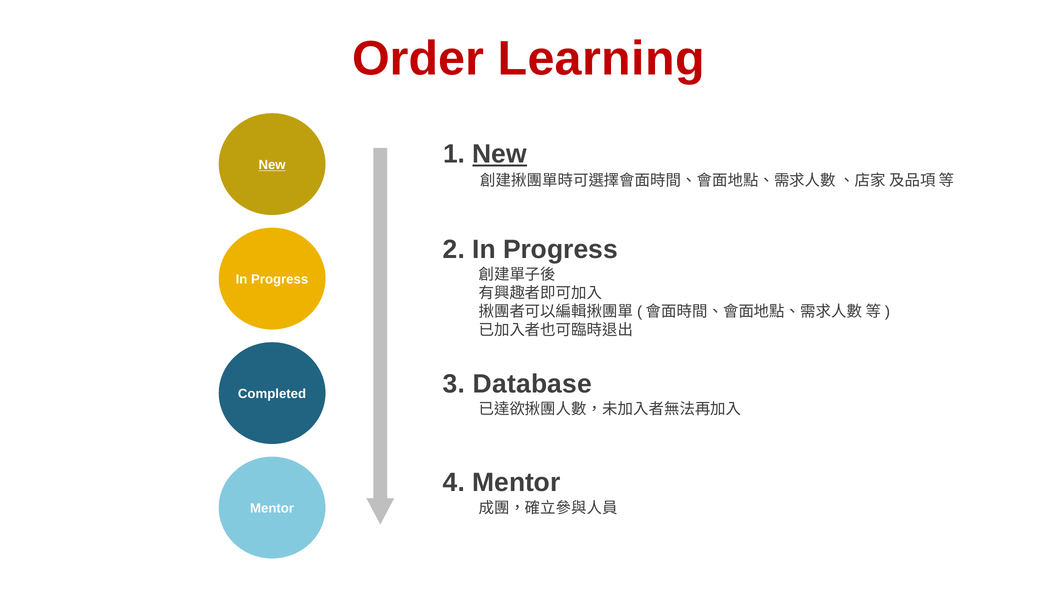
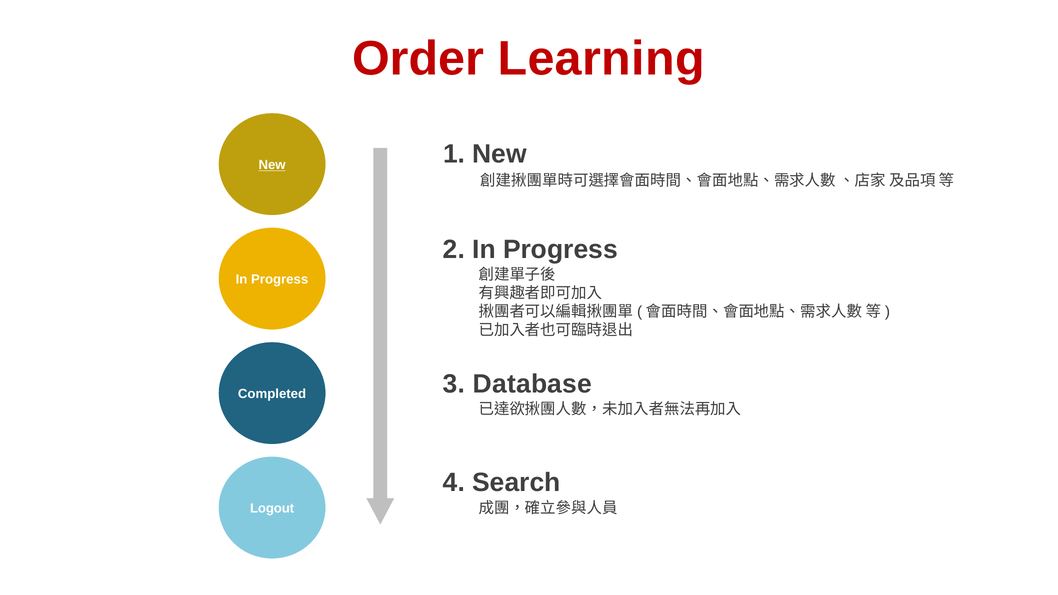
New underline: present -> none (500, 154)
4 Mentor: Mentor -> Search (516, 483)
Mentor: Mentor -> Logout (272, 509)
